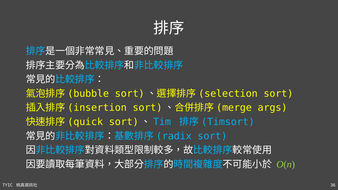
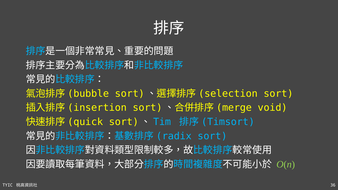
args: args -> void (272, 108)
